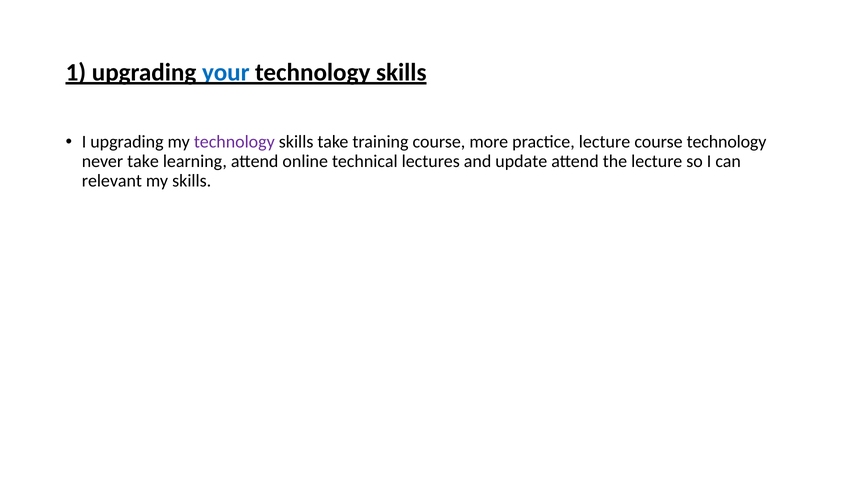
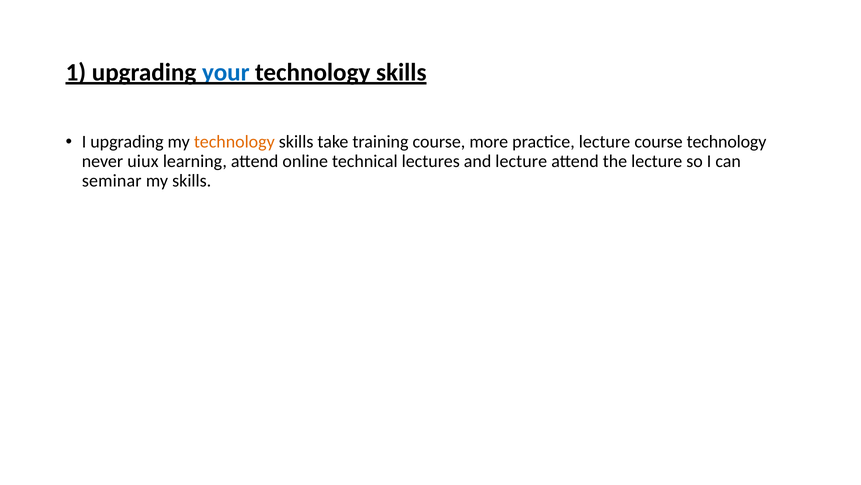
technology colour: purple -> orange (234, 142)
never take: take -> uiux (143, 161)
and update: update -> lecture (521, 161)
relevant: relevant -> seminar (112, 181)
